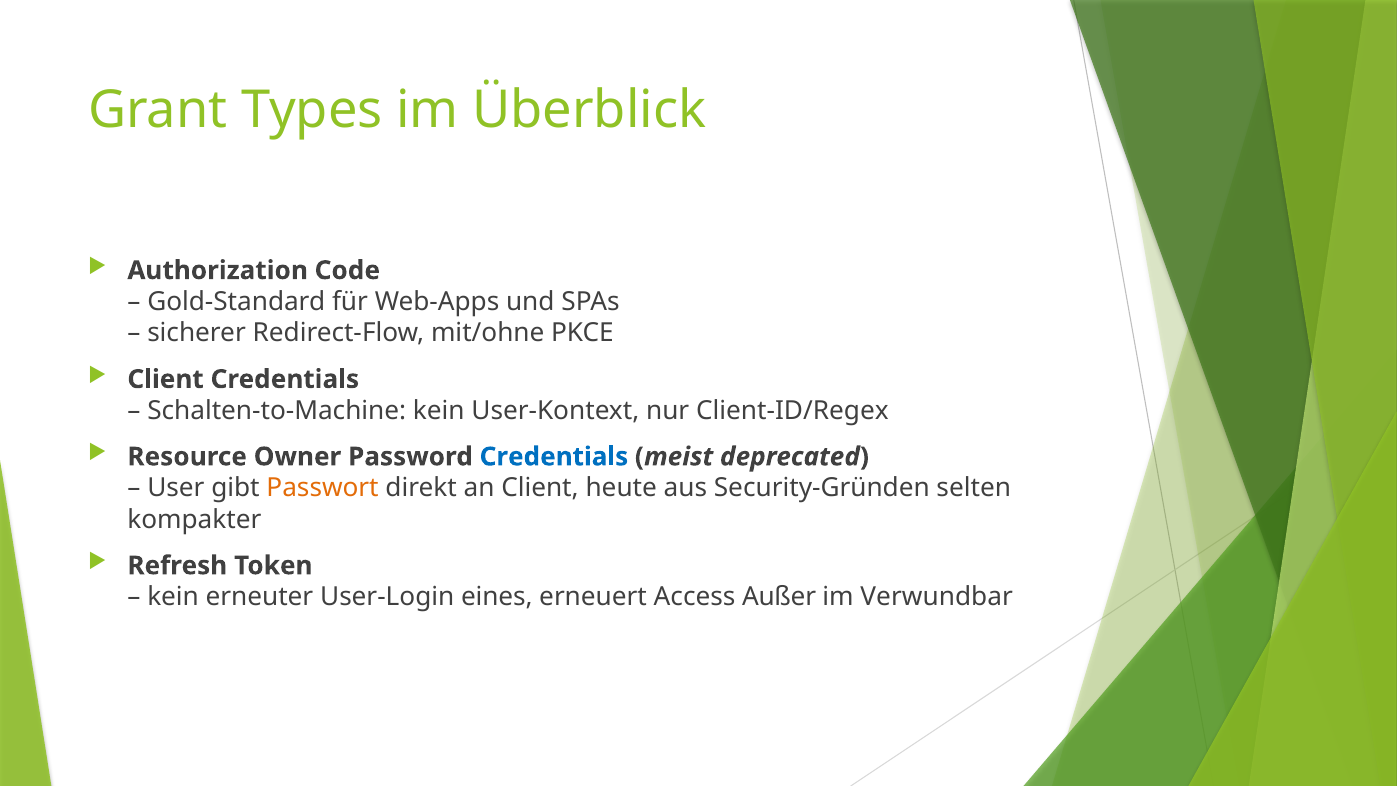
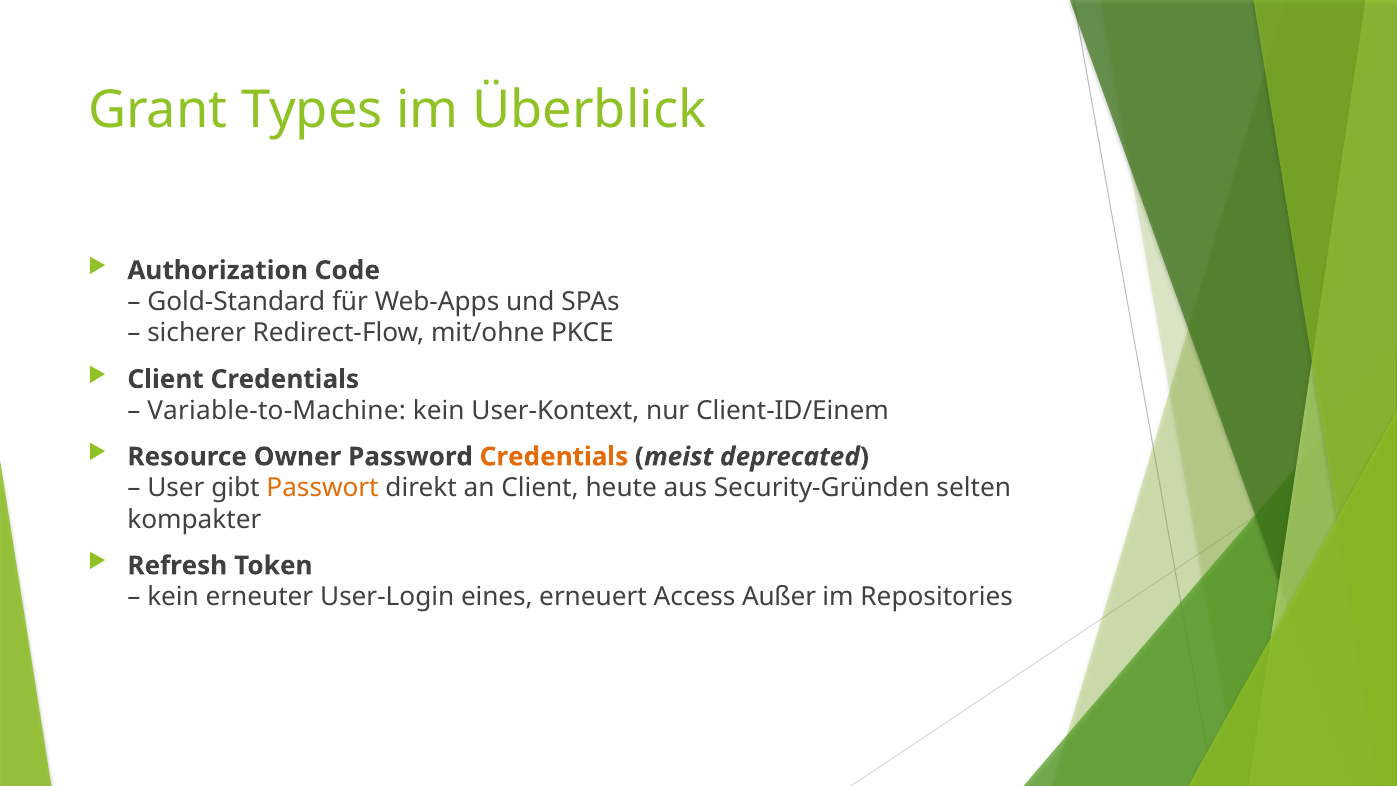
Schalten-to-Machine: Schalten-to-Machine -> Variable-to-Machine (277, 411)
Client-ID/Regex: Client-ID/Regex -> Client-ID/Einem (792, 411)
Credentials colour: blue -> orange (554, 457)
Verwundbar: Verwundbar -> Repositories (937, 597)
